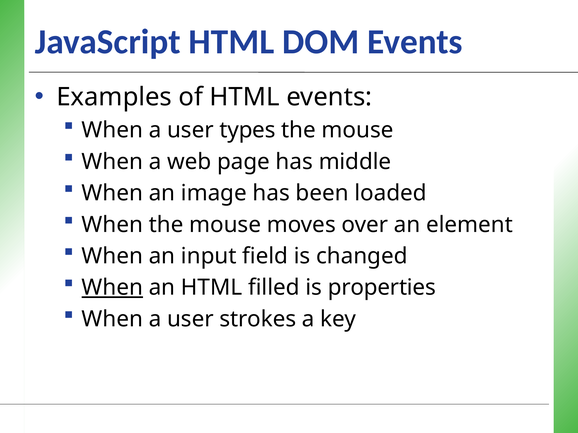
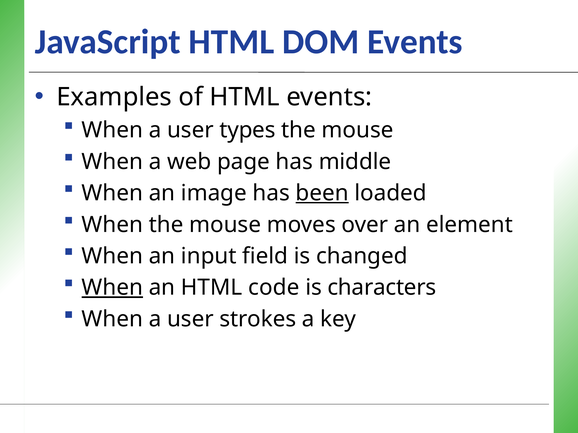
been underline: none -> present (322, 193)
filled: filled -> code (274, 288)
properties: properties -> characters (382, 288)
